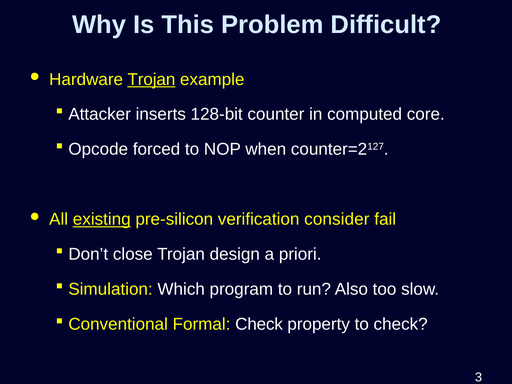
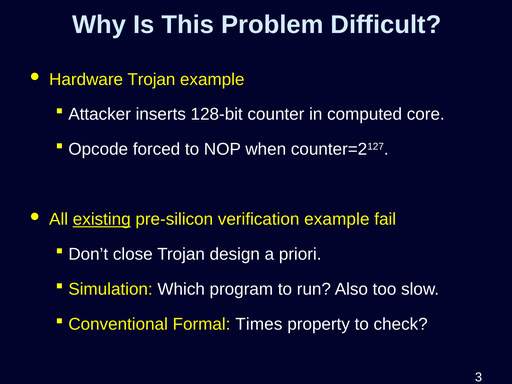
Trojan underline: present -> none (151, 79)
verification consider: consider -> example (337, 219)
Formal Check: Check -> Times (259, 324)
